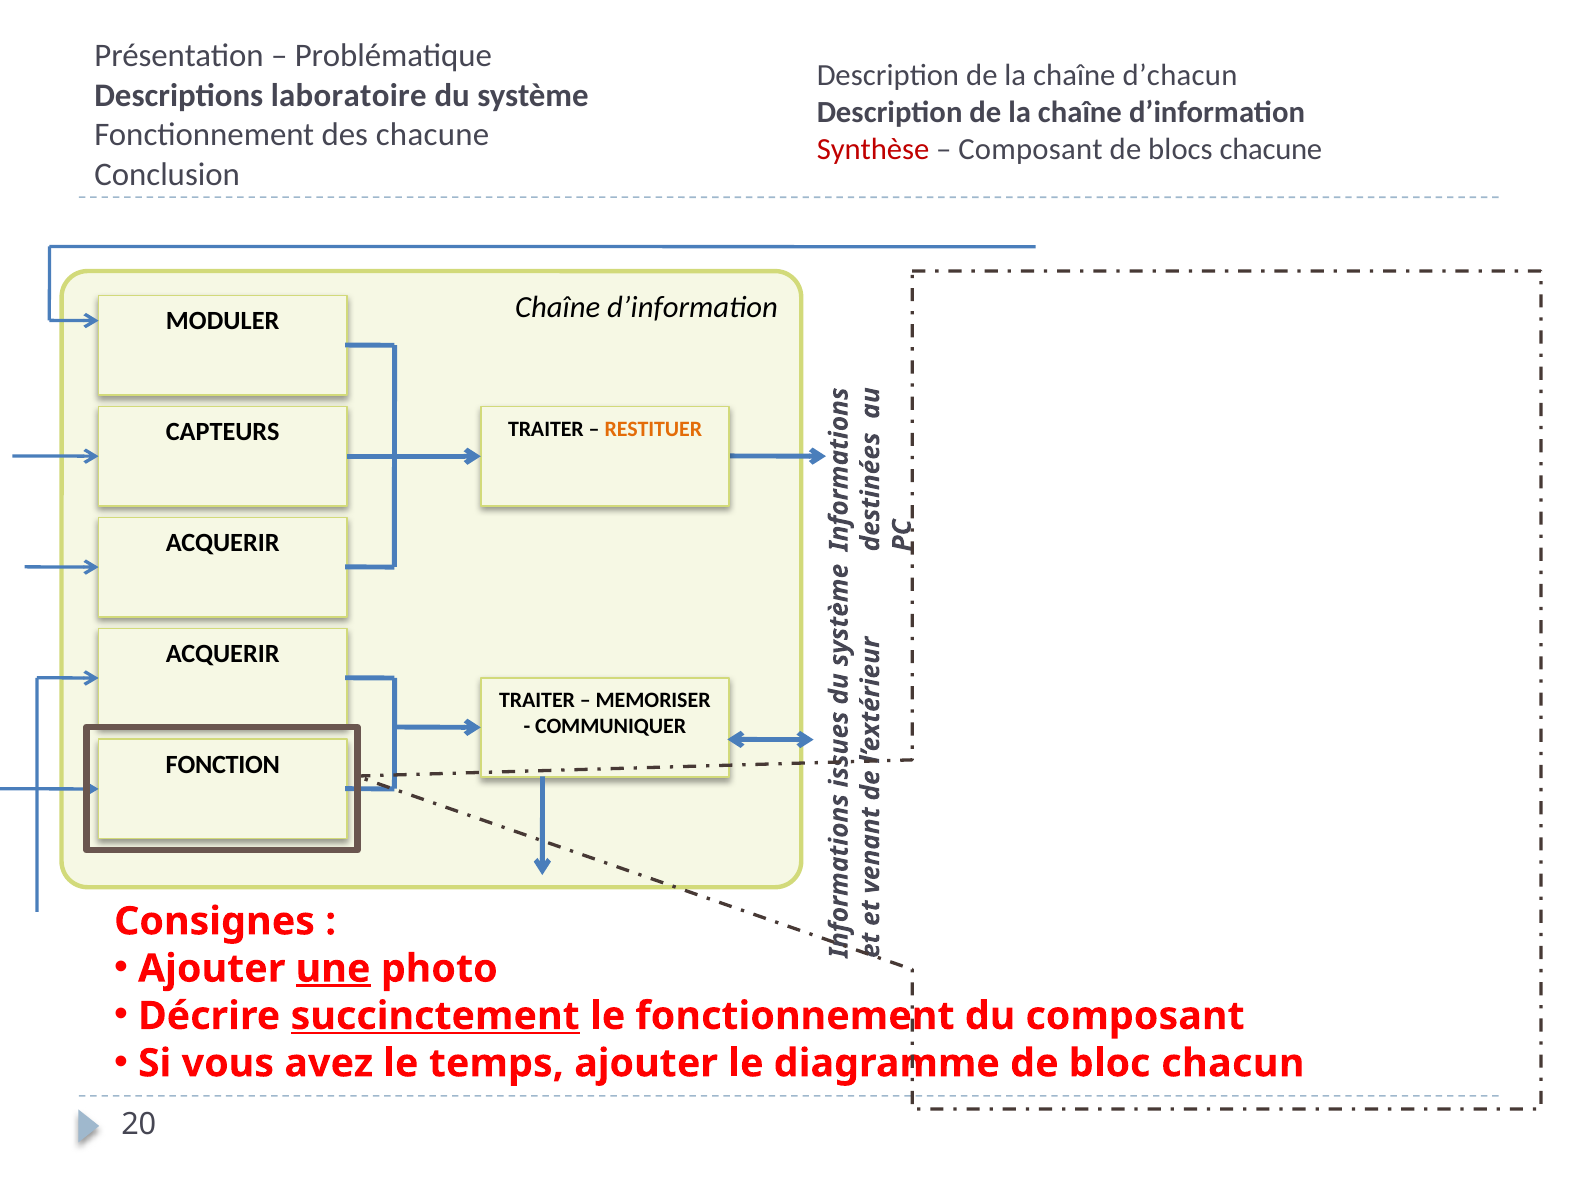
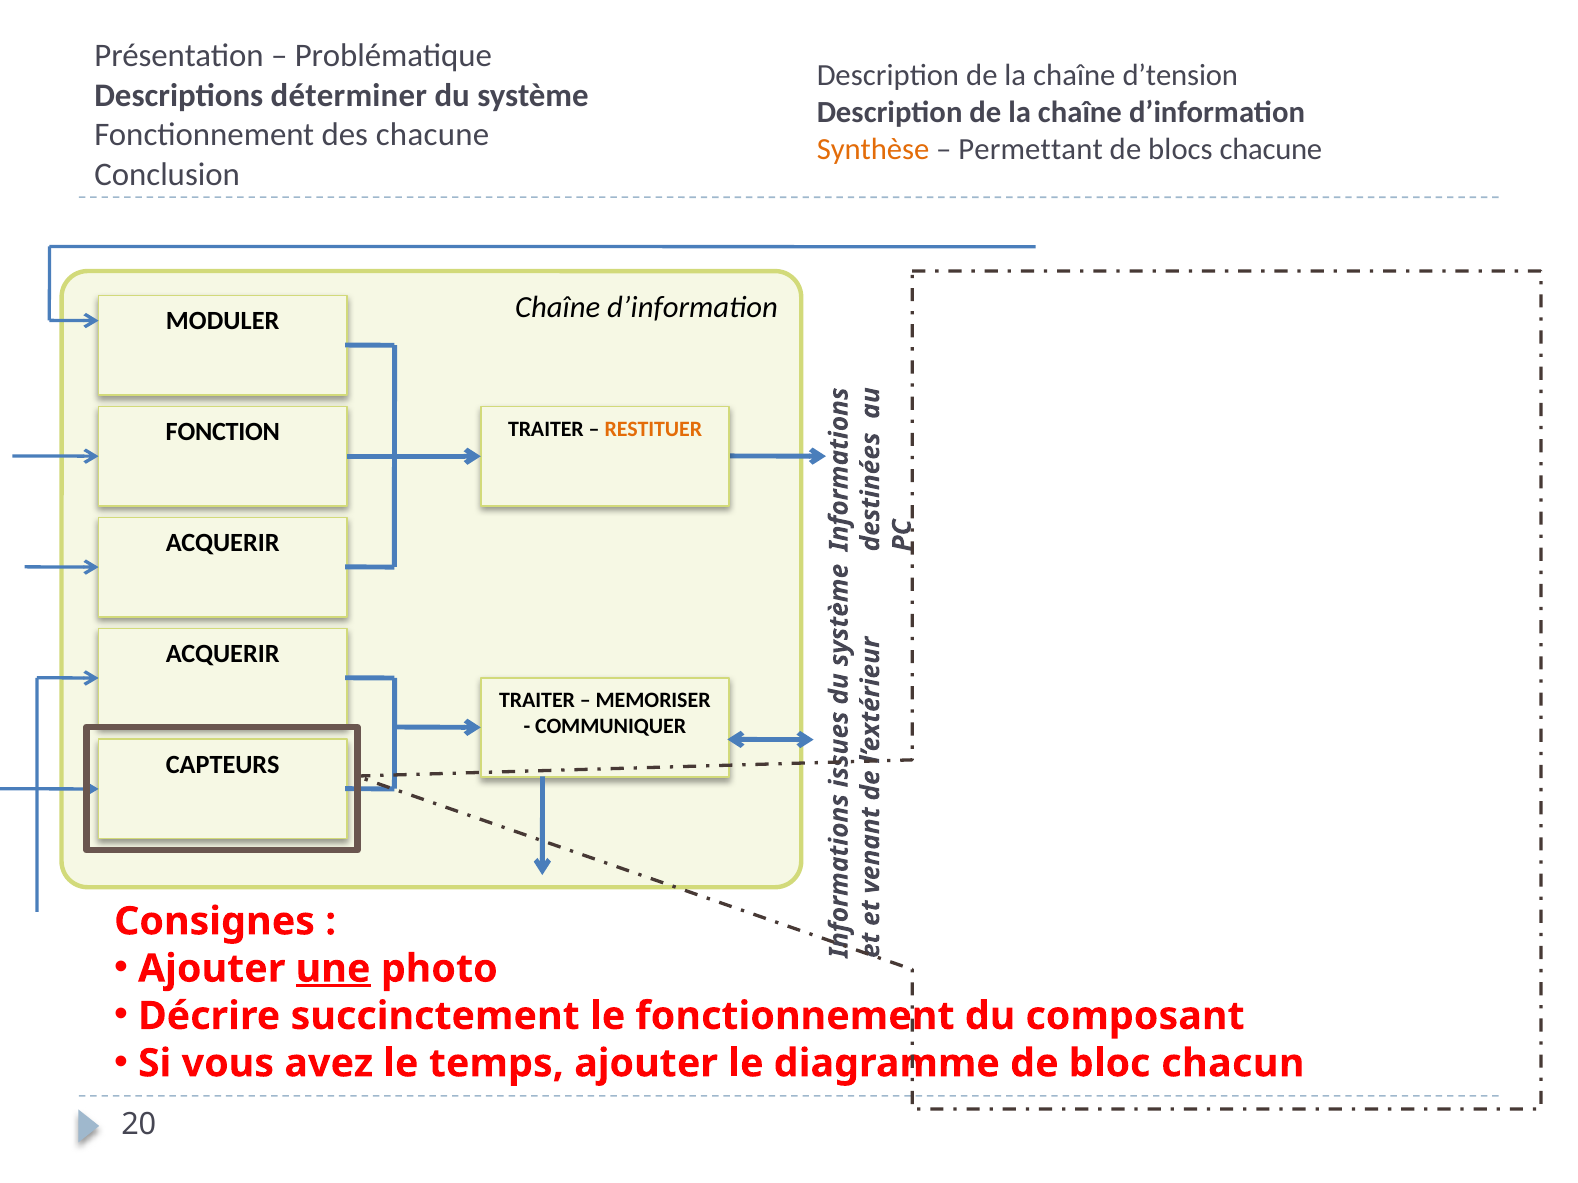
d’chacun: d’chacun -> d’tension (1180, 75)
laboratoire: laboratoire -> déterminer (349, 95)
Synthèse colour: red -> orange (873, 149)
Composant: Composant -> Permettant (1031, 149)
CAPTEURS: CAPTEURS -> FONCTION (223, 432)
FONCTION: FONCTION -> CAPTEURS (223, 765)
succinctement underline: present -> none (435, 1016)
